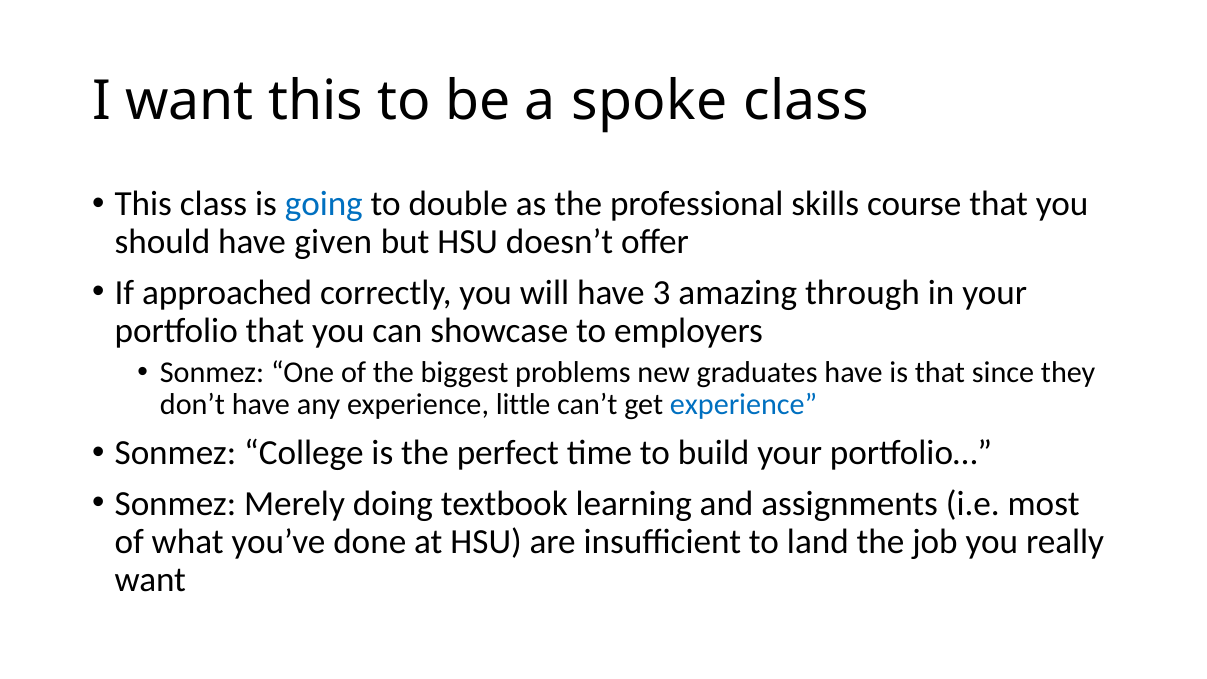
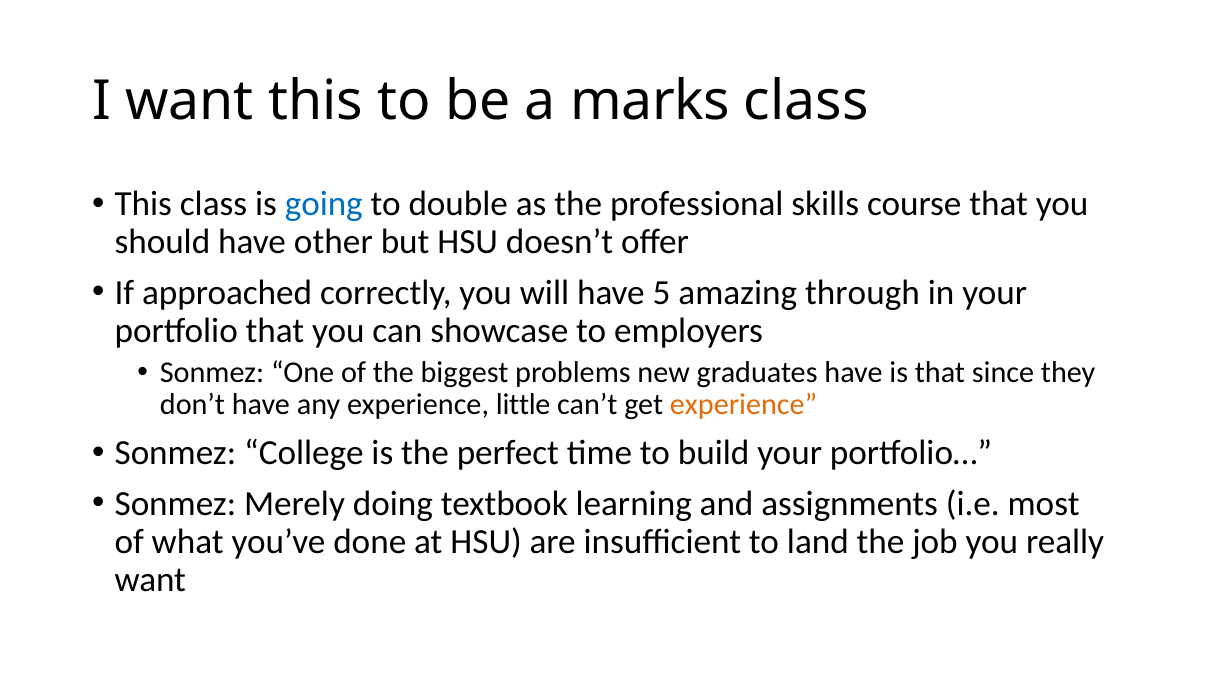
spoke: spoke -> marks (650, 101)
given: given -> other (333, 242)
3: 3 -> 5 (662, 293)
experience colour: blue -> orange (744, 405)
